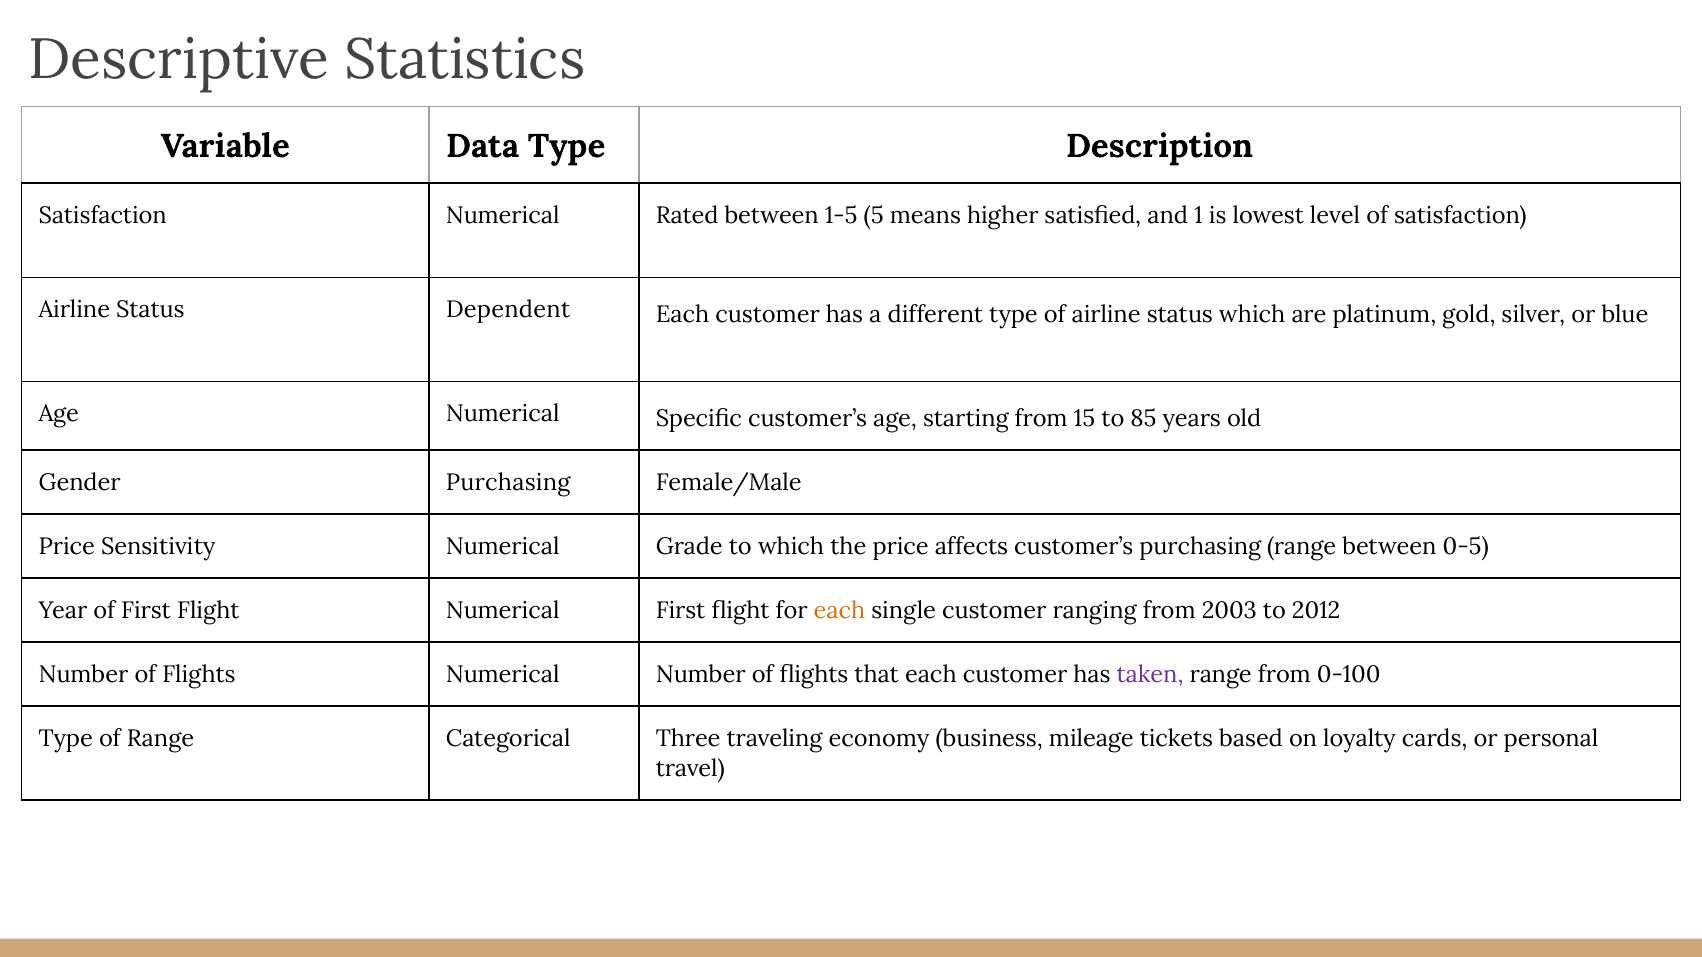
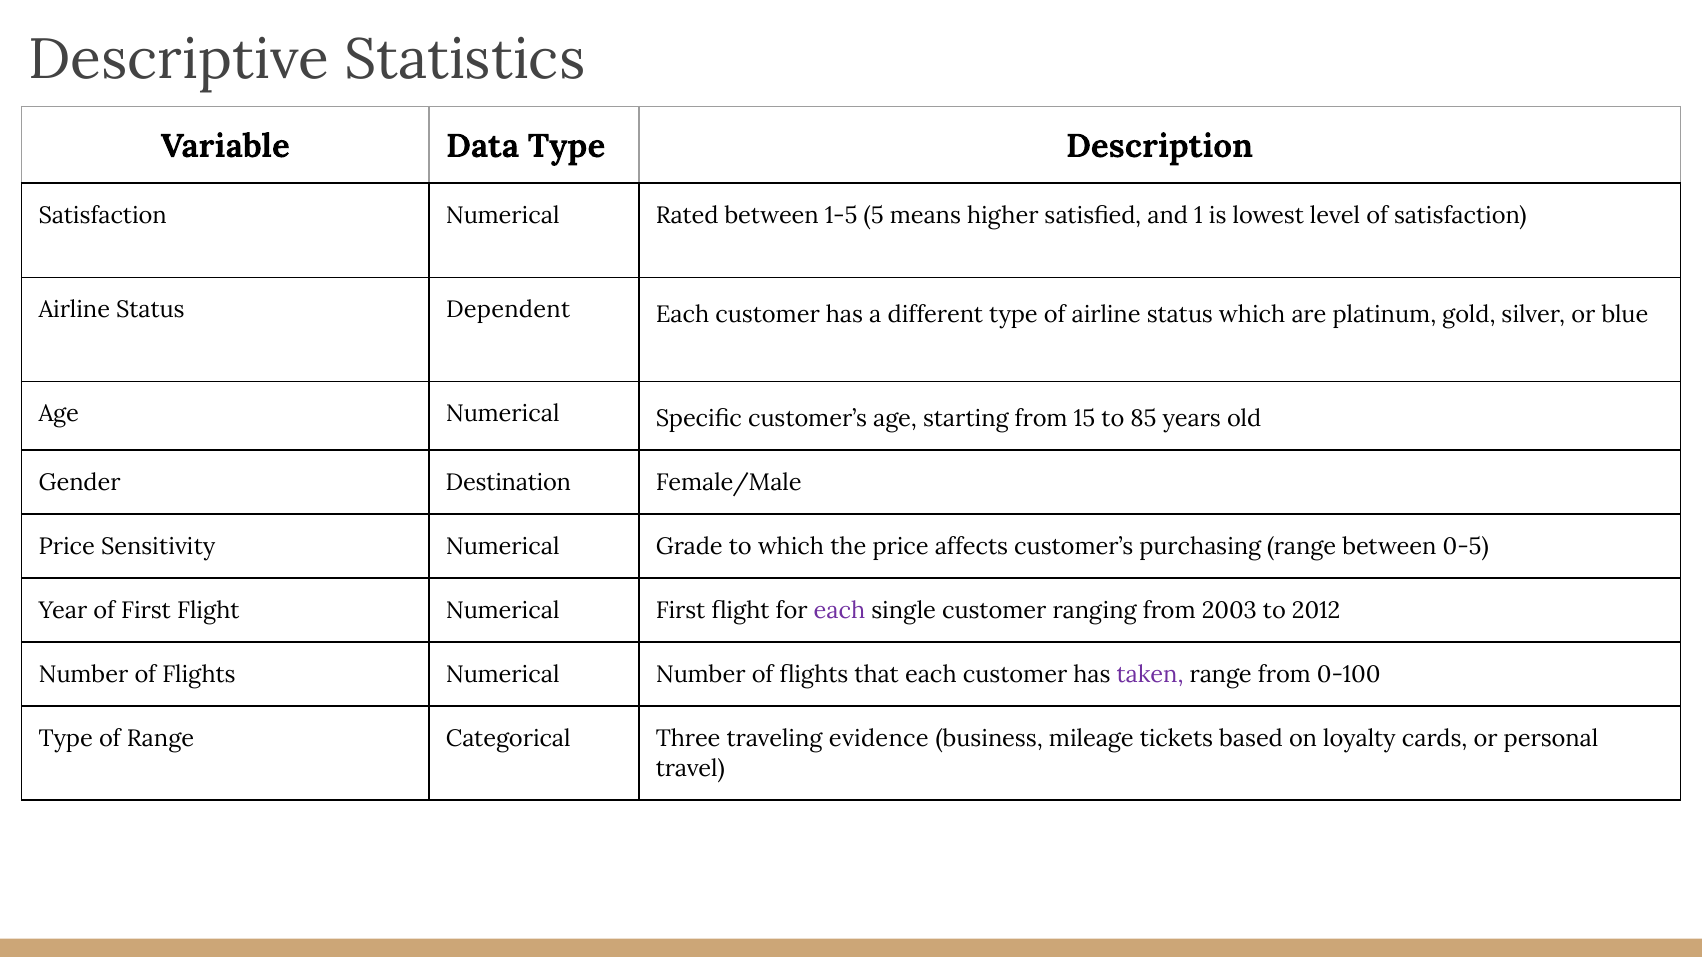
Gender Purchasing: Purchasing -> Destination (508, 483)
each colour: orange -> purple (839, 611)
economy: economy -> evidence (879, 739)
